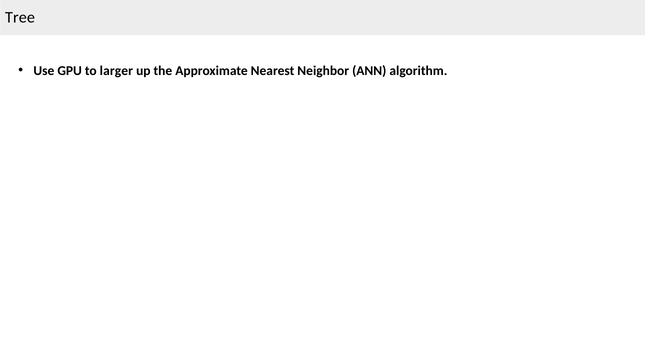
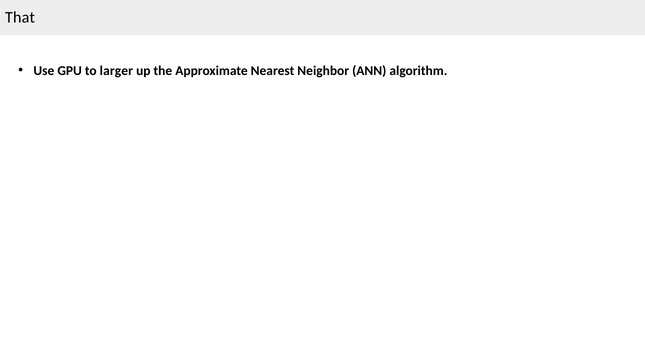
Tree: Tree -> That (20, 18)
